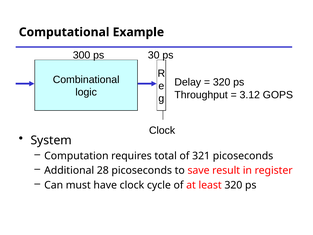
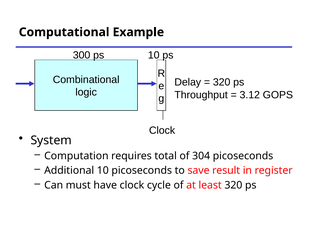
ps 30: 30 -> 10 (154, 55)
321: 321 -> 304 (201, 156)
Additional 28: 28 -> 10 (103, 170)
